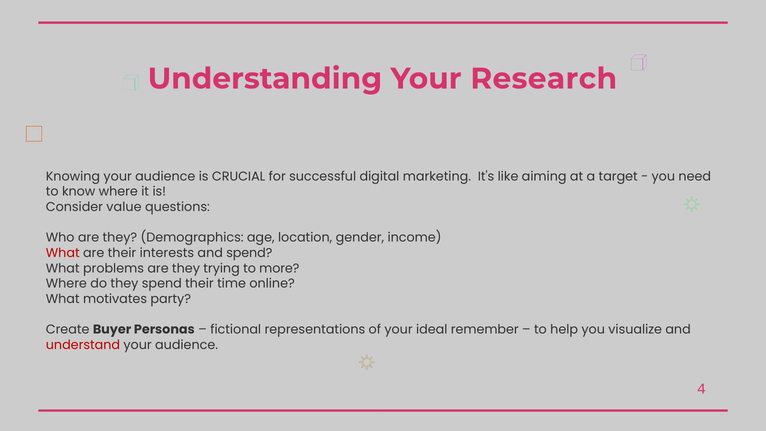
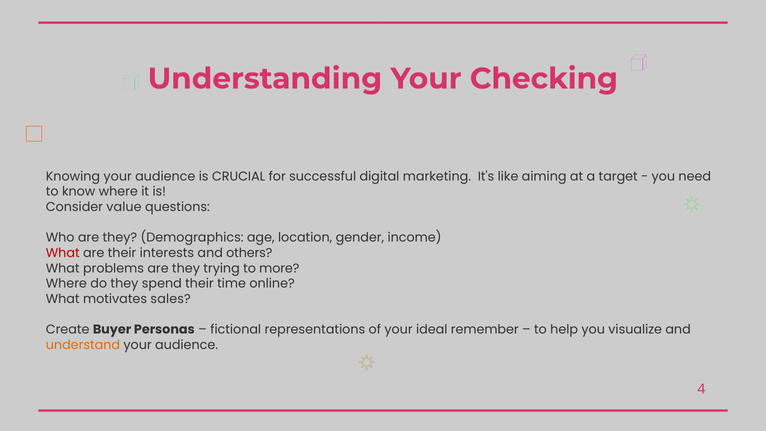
Research: Research -> Checking (544, 79)
and spend: spend -> others (249, 253)
party: party -> sales (171, 299)
understand colour: red -> orange (83, 345)
